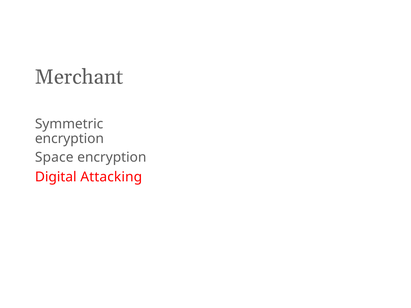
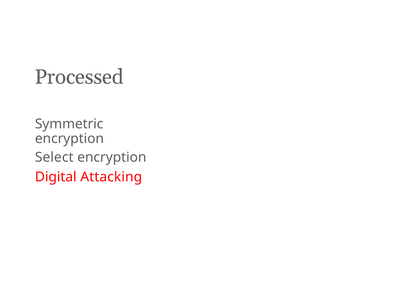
Merchant: Merchant -> Processed (79, 77)
Space: Space -> Select (54, 157)
